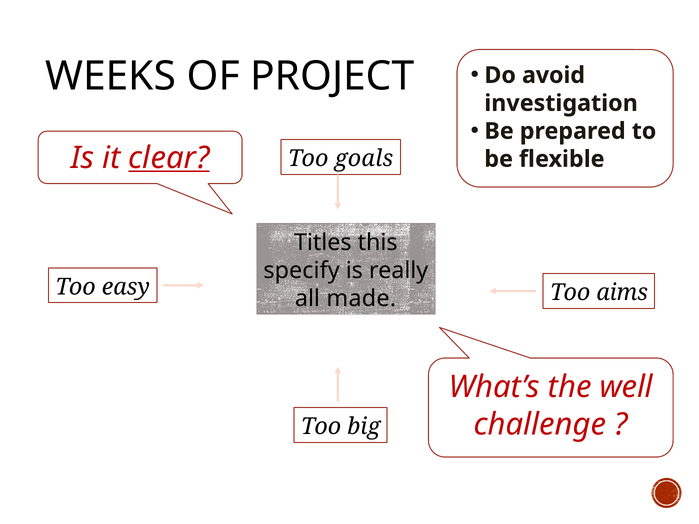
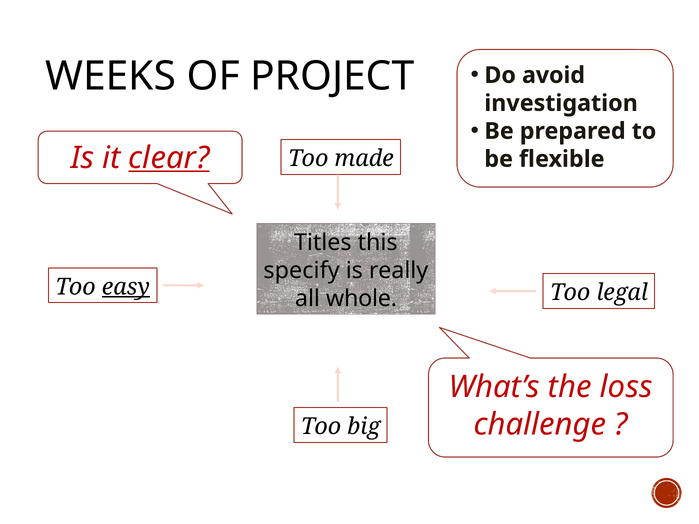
goals: goals -> made (364, 159)
easy underline: none -> present (126, 287)
aims: aims -> legal (622, 293)
made: made -> whole (361, 298)
well: well -> loss (626, 387)
